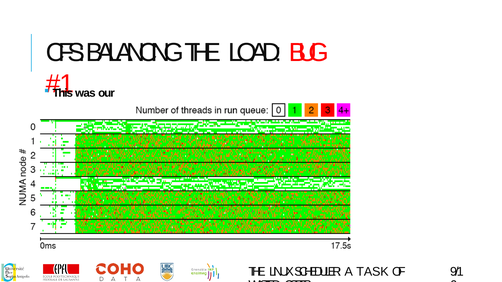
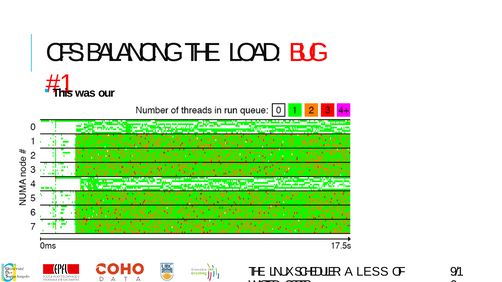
TASK: TASK -> LESS (372, 272)
